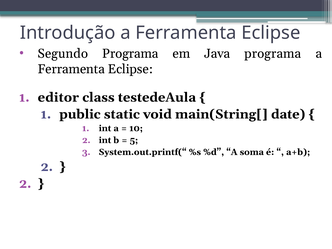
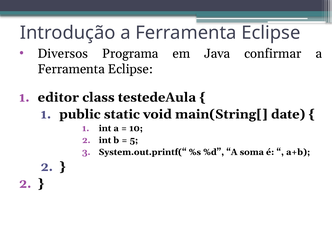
Segundo: Segundo -> Diversos (63, 54)
Java programa: programa -> confirmar (273, 54)
